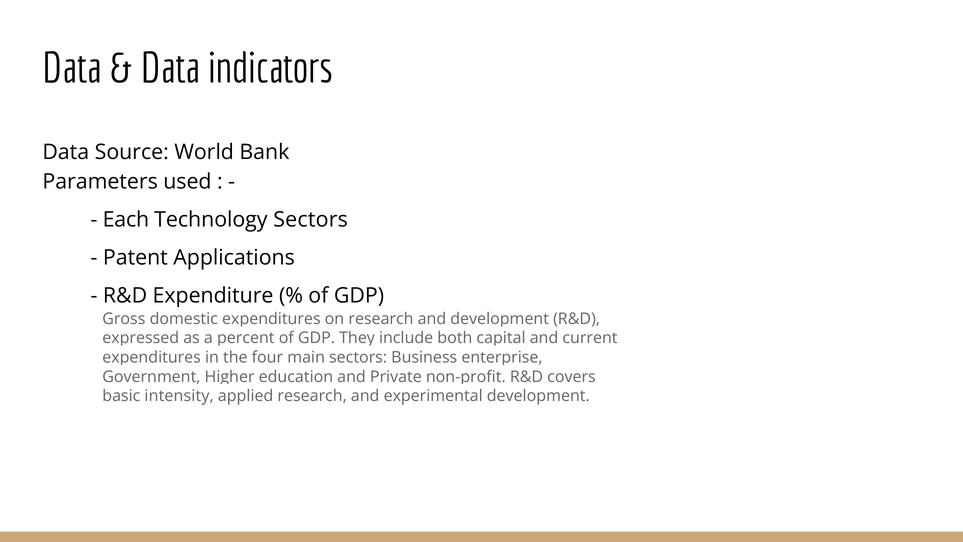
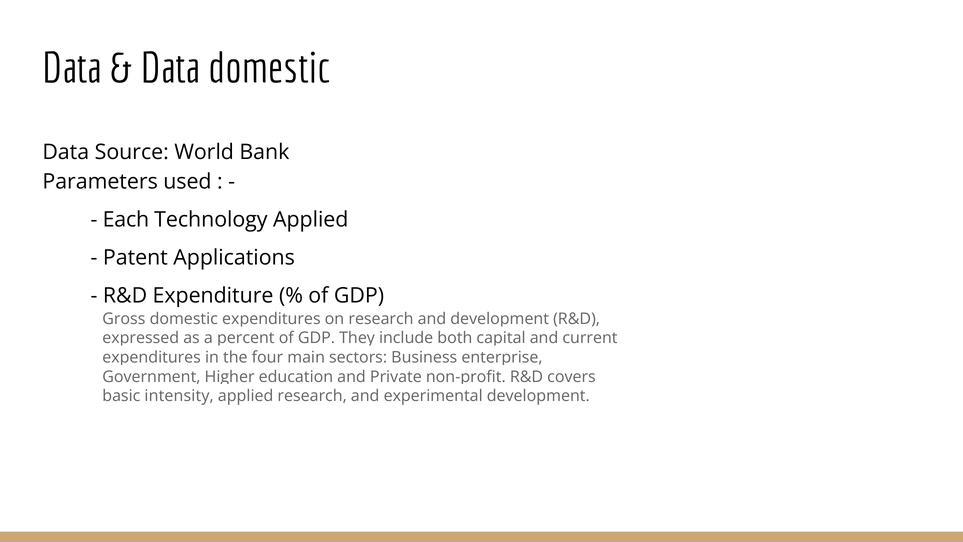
Data indicators: indicators -> domestic (270, 68)
Technology Sectors: Sectors -> Applied (311, 219)
